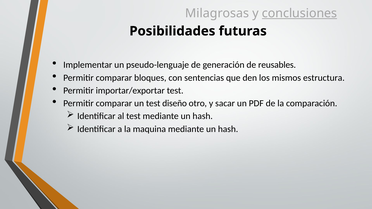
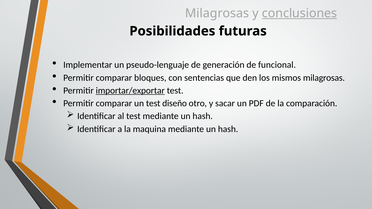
reusables: reusables -> funcional (277, 65)
mismos estructura: estructura -> milagrosas (324, 78)
importar/exportar underline: none -> present (130, 91)
